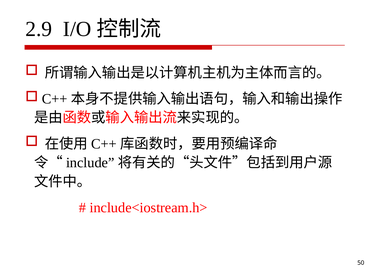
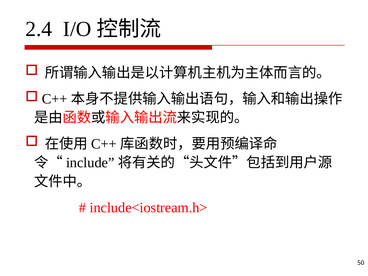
2.9: 2.9 -> 2.4 (39, 29)
